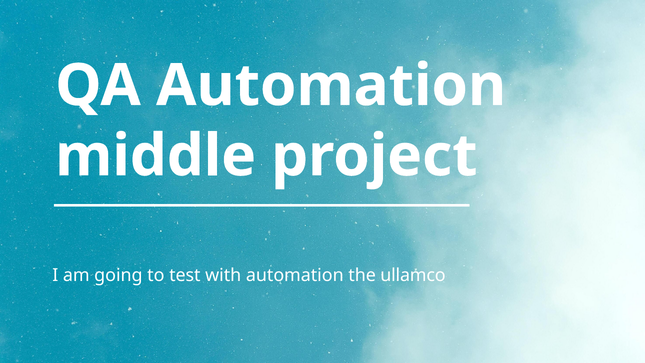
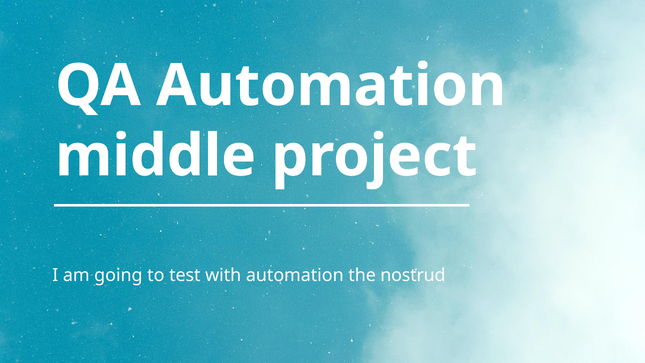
ullamco: ullamco -> nostrud (413, 275)
